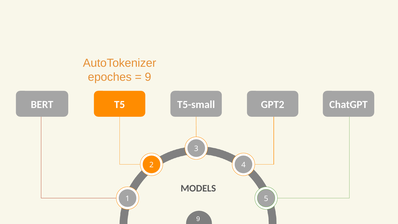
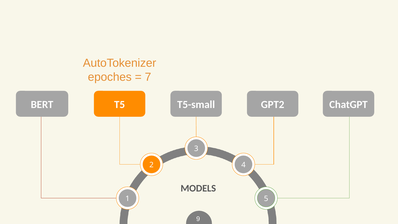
9: 9 -> 7 (148, 77)
